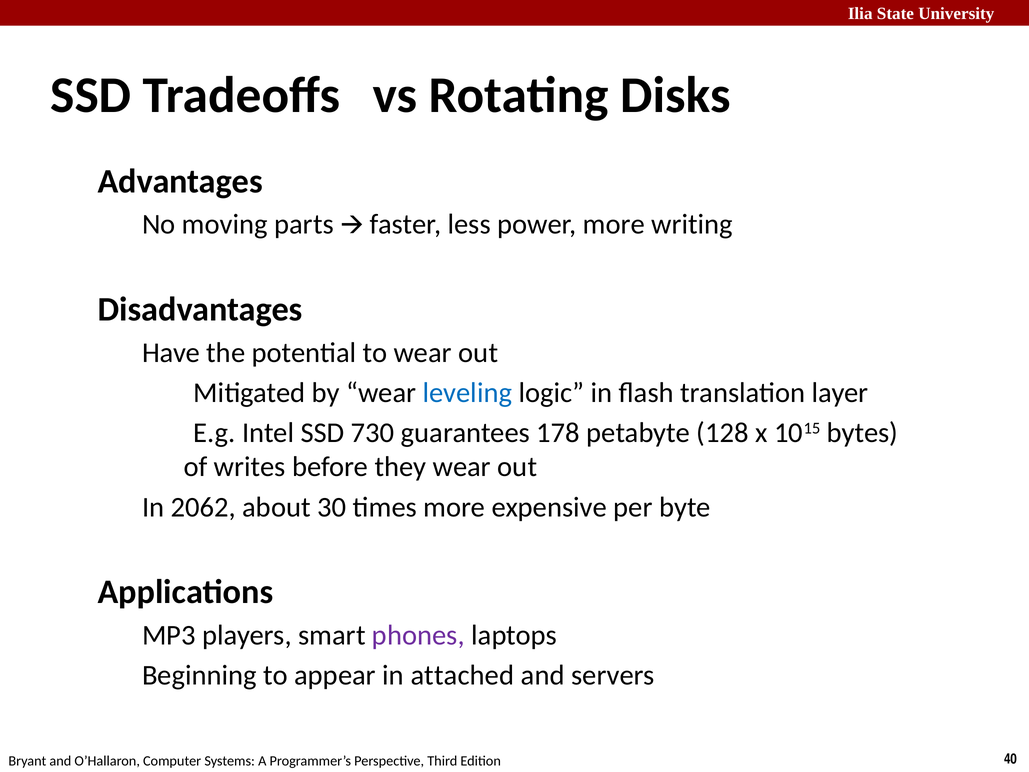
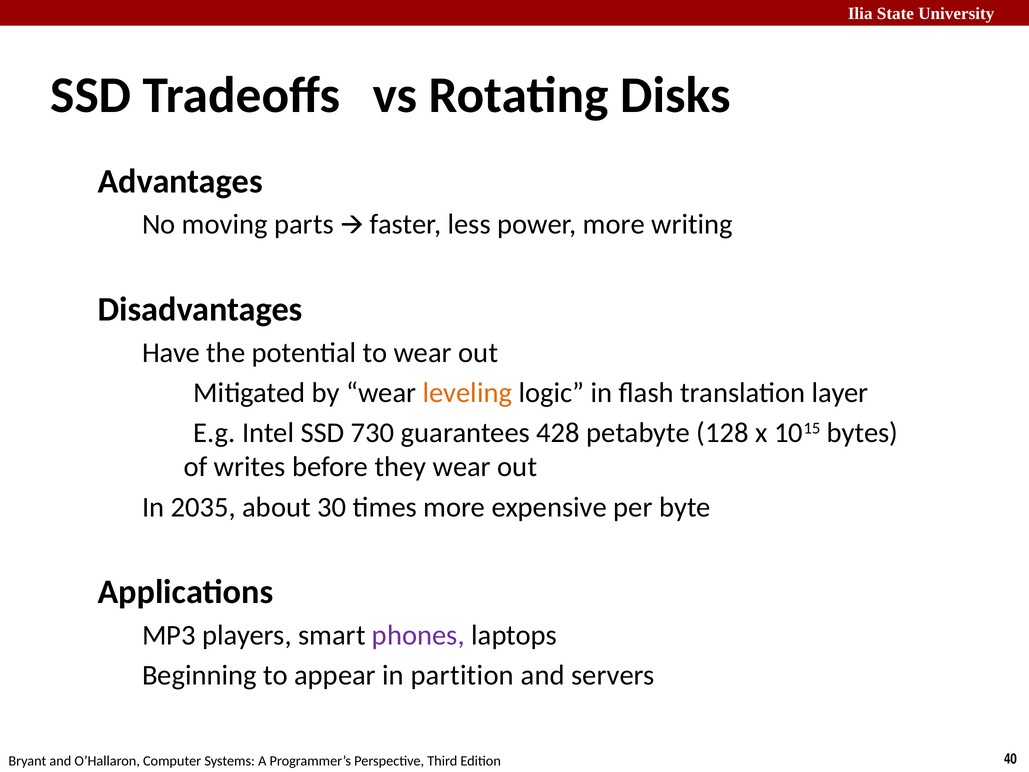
leveling colour: blue -> orange (467, 393)
178: 178 -> 428 (558, 433)
2062: 2062 -> 2035 (203, 507)
attached: attached -> partition (462, 675)
